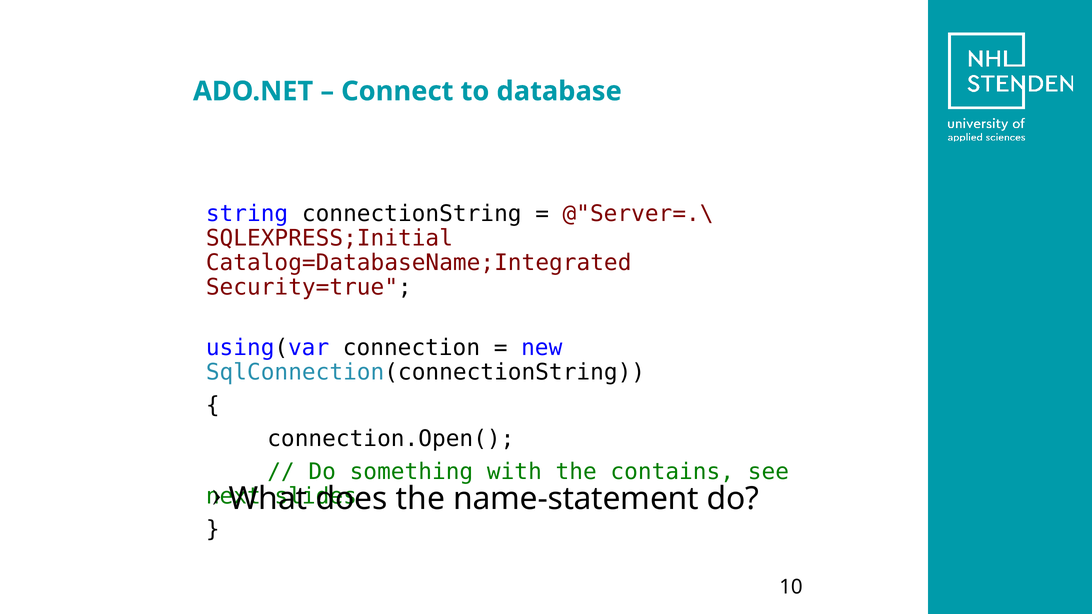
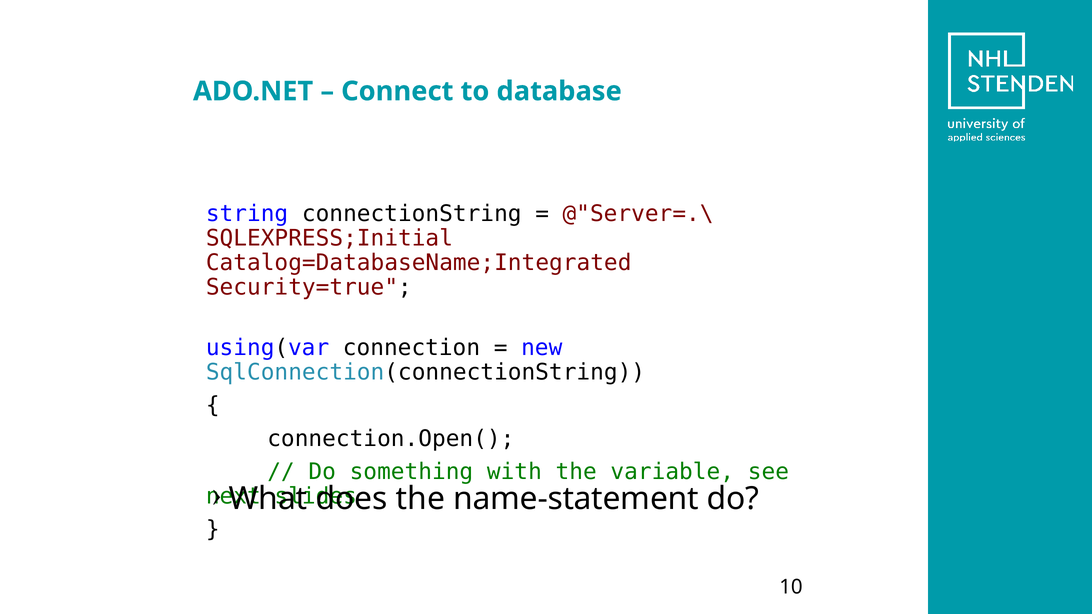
contains: contains -> variable (672, 472)
